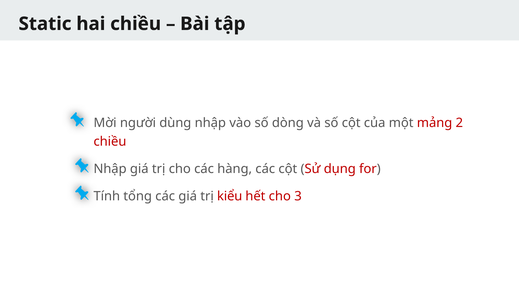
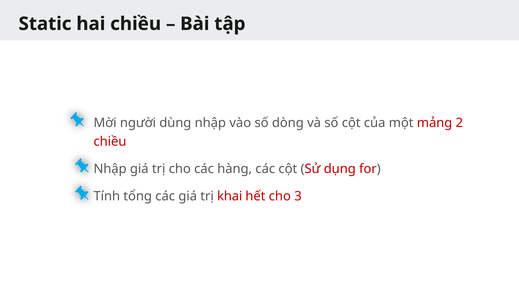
kiểu: kiểu -> khai (230, 196)
